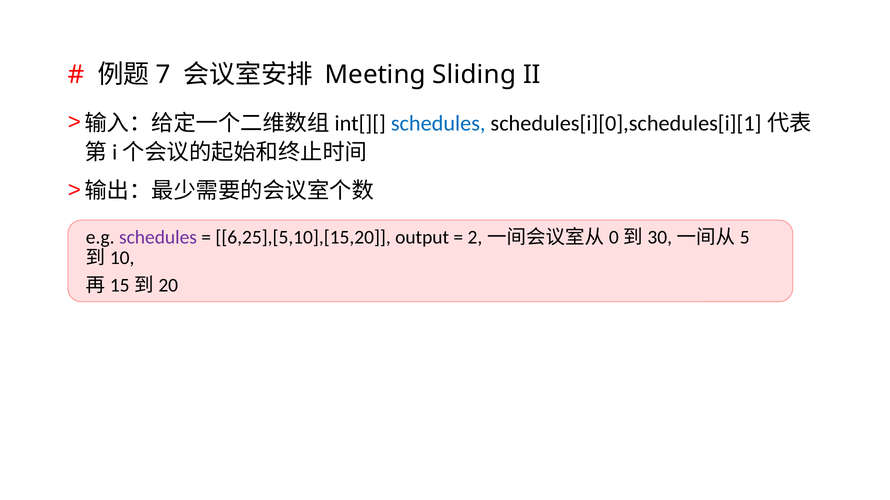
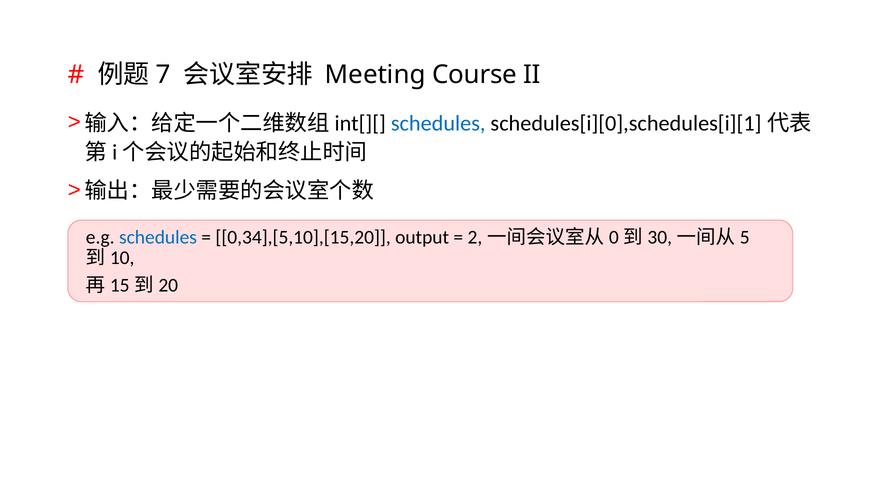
Sliding: Sliding -> Course (475, 75)
schedules colour: purple -> blue (158, 237)
6,25],[5,10],[15,20: 6,25],[5,10],[15,20 -> 0,34],[5,10],[15,20 (303, 237)
